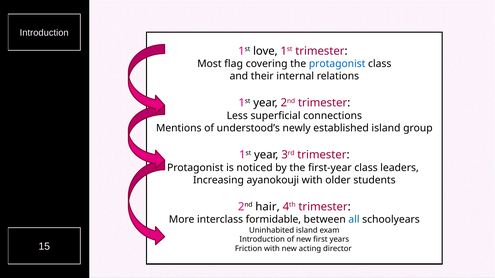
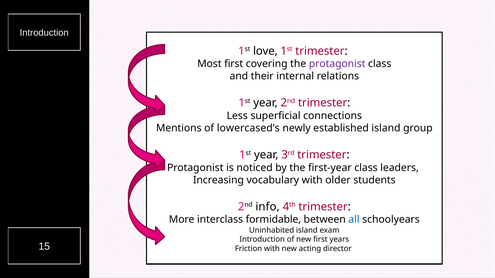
Most flag: flag -> first (234, 64)
protagonist colour: blue -> purple (337, 64)
understood’s: understood’s -> lowercased’s (248, 128)
ayanokouji: ayanokouji -> vocabulary (273, 180)
hair: hair -> info (268, 207)
